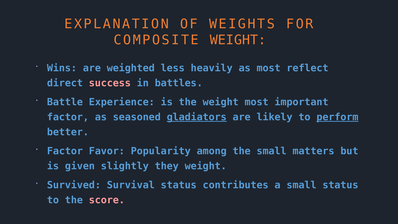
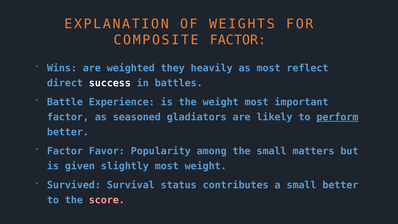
COMPOSITE WEIGHT: WEIGHT -> FACTOR (238, 40)
less: less -> they (173, 68)
success colour: pink -> white (110, 83)
gladiators underline: present -> none (197, 117)
slightly they: they -> most (167, 166)
small status: status -> better (340, 185)
